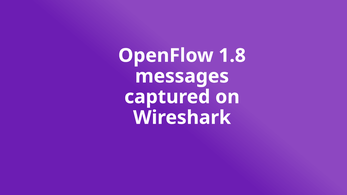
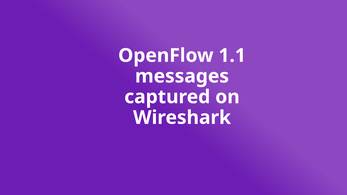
1.8: 1.8 -> 1.1 (232, 56)
